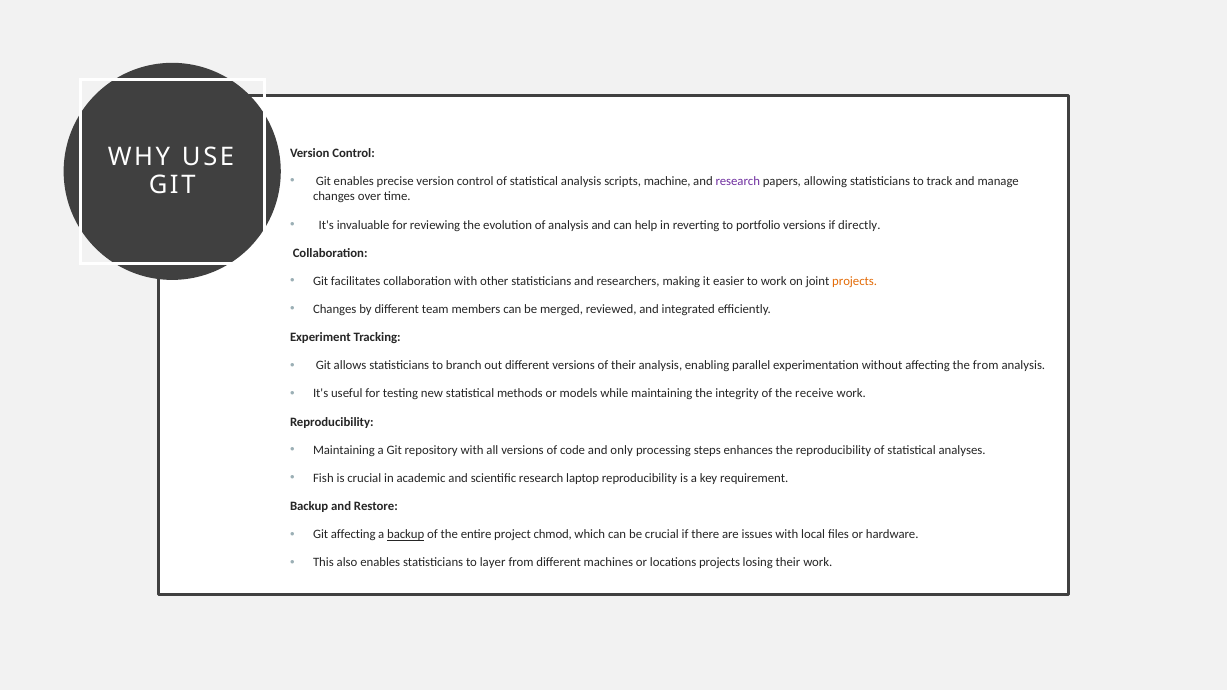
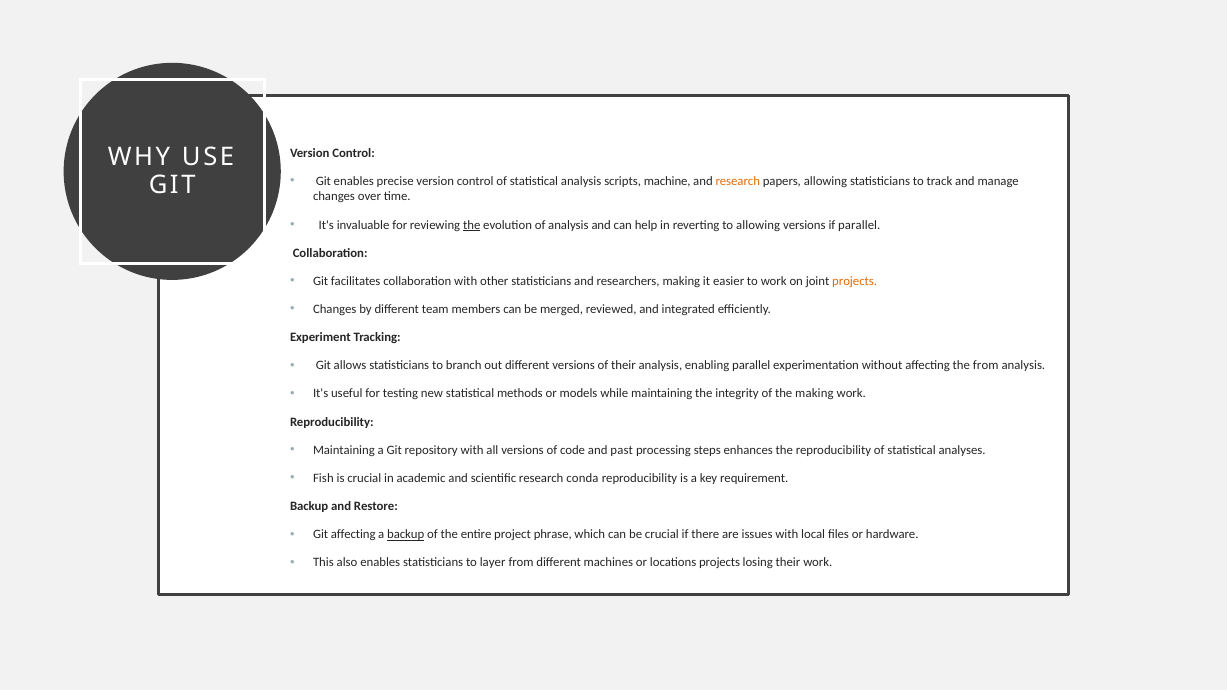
research colour: purple -> orange (738, 181)
the underline: none -> present (472, 225)
to portfolio: portfolio -> allowing (758, 225)
if directly: directly -> parallel (859, 225)
the receive: receive -> making (814, 394)
only: only -> past (622, 450)
laptop: laptop -> conda (583, 478)
chmod: chmod -> phrase (553, 535)
